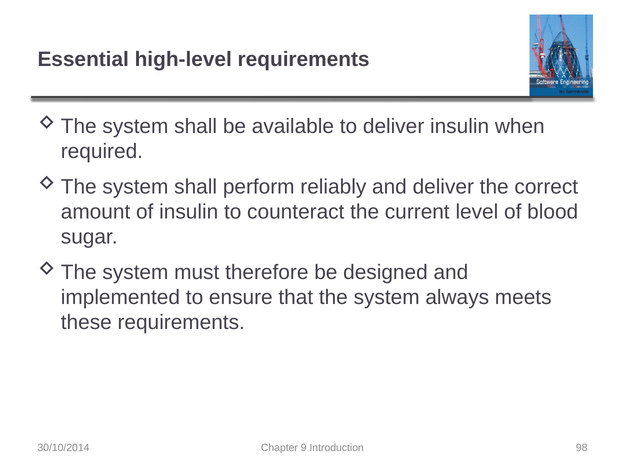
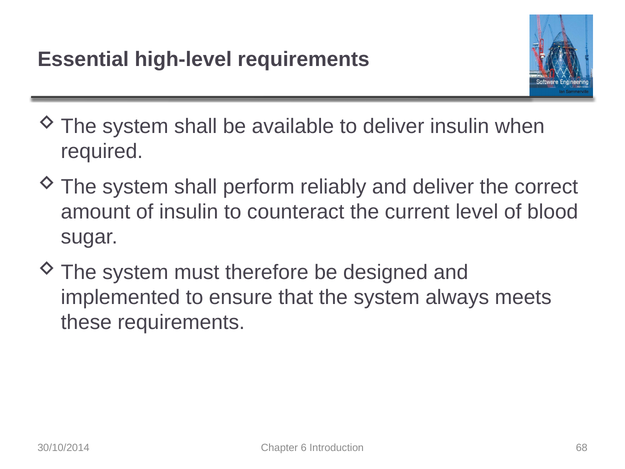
9: 9 -> 6 (304, 448)
98: 98 -> 68 (582, 448)
